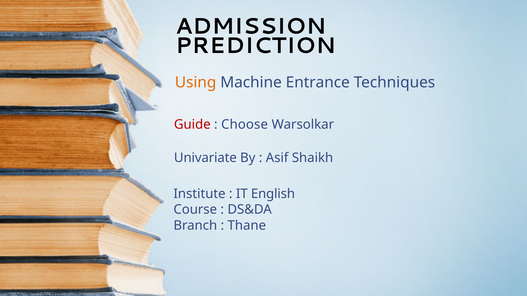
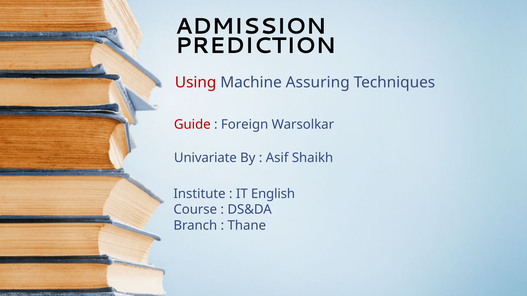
Using colour: orange -> red (196, 83)
Entrance: Entrance -> Assuring (318, 83)
Choose: Choose -> Foreign (245, 125)
